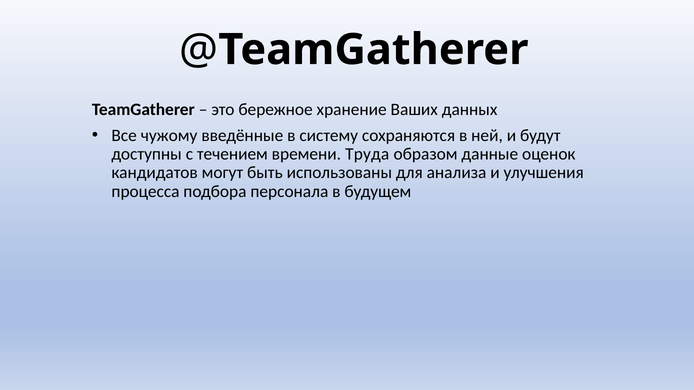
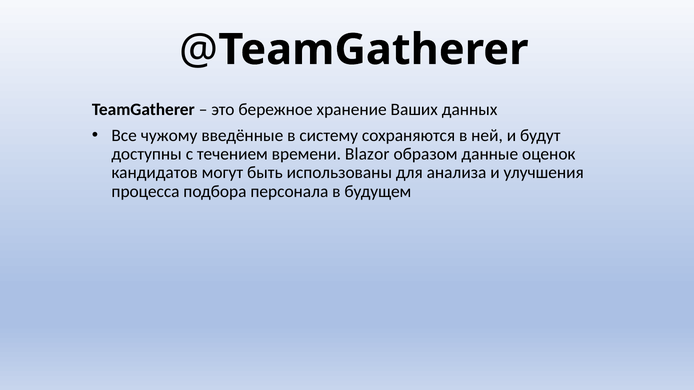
Труда: Труда -> Blazor (367, 154)
